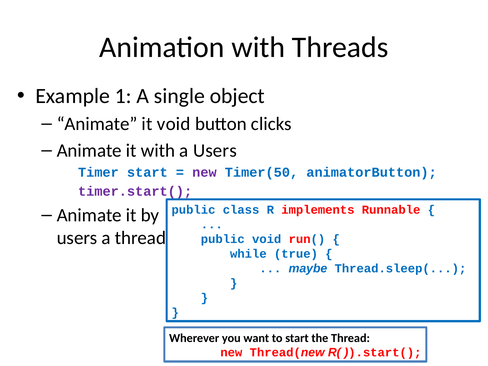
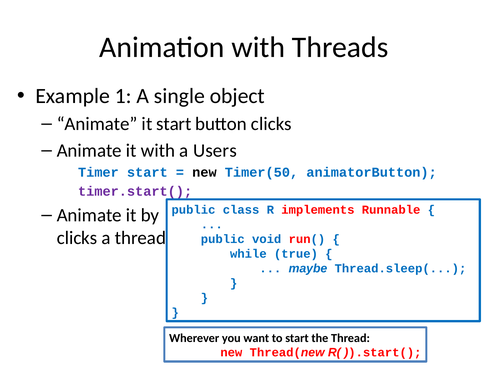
it void: void -> start (174, 124)
new colour: purple -> black (204, 172)
users: users -> clicks (77, 238)
